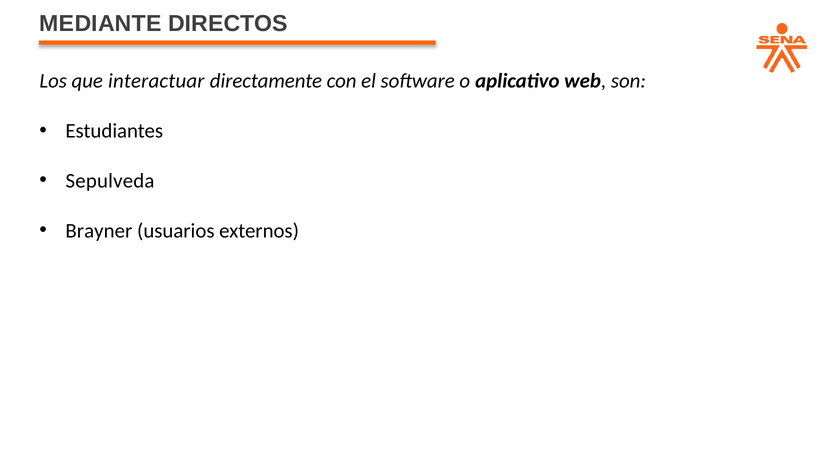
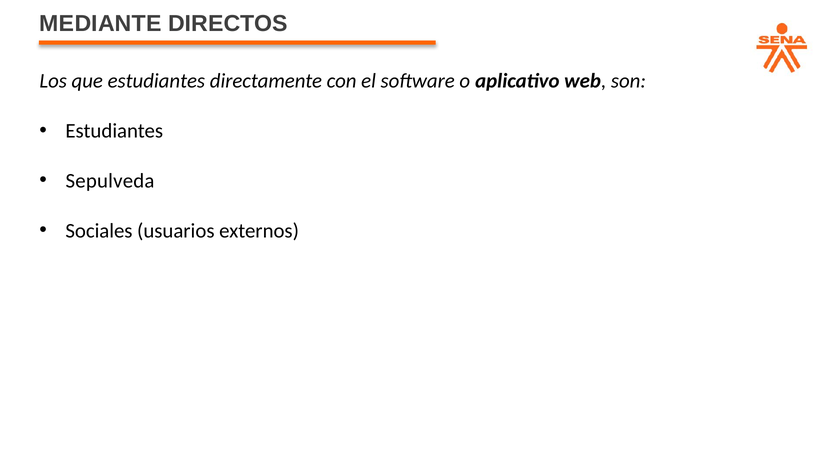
que interactuar: interactuar -> estudiantes (156, 81)
Brayner: Brayner -> Sociales (99, 231)
